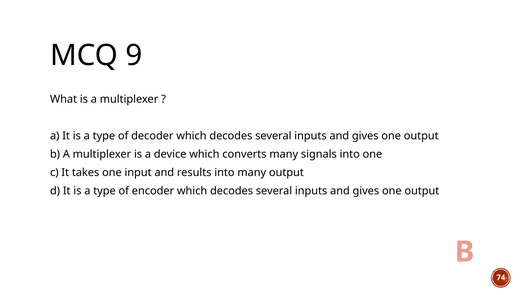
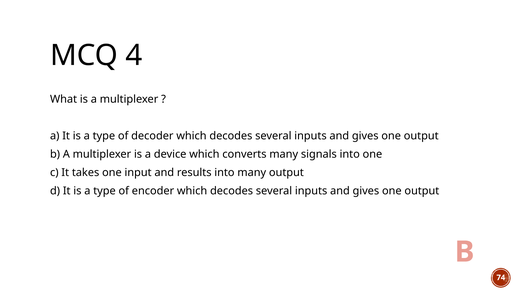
9: 9 -> 4 (134, 55)
